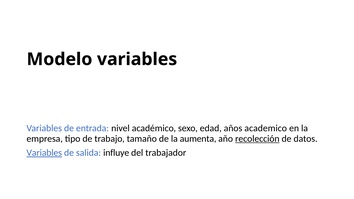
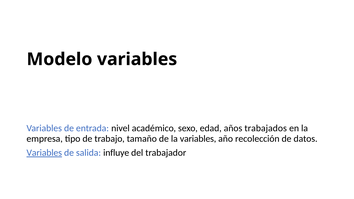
academico: academico -> trabajados (266, 128)
la aumenta: aumenta -> variables (198, 139)
recolección underline: present -> none (257, 139)
